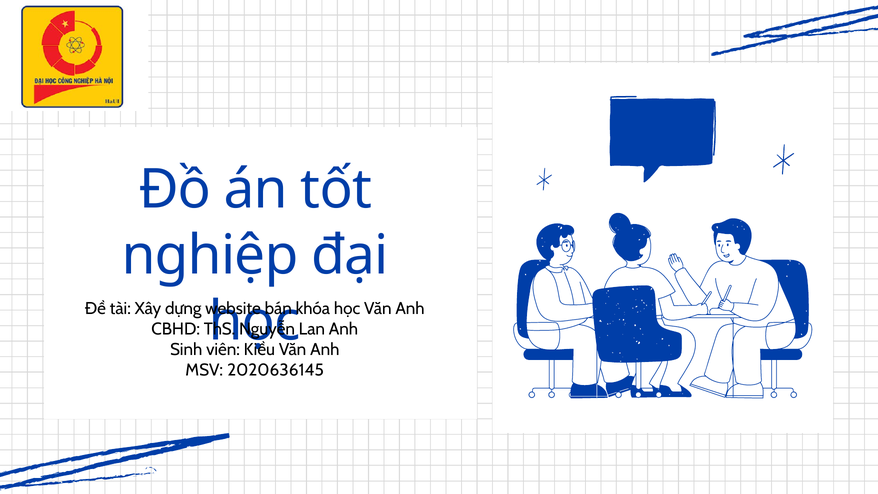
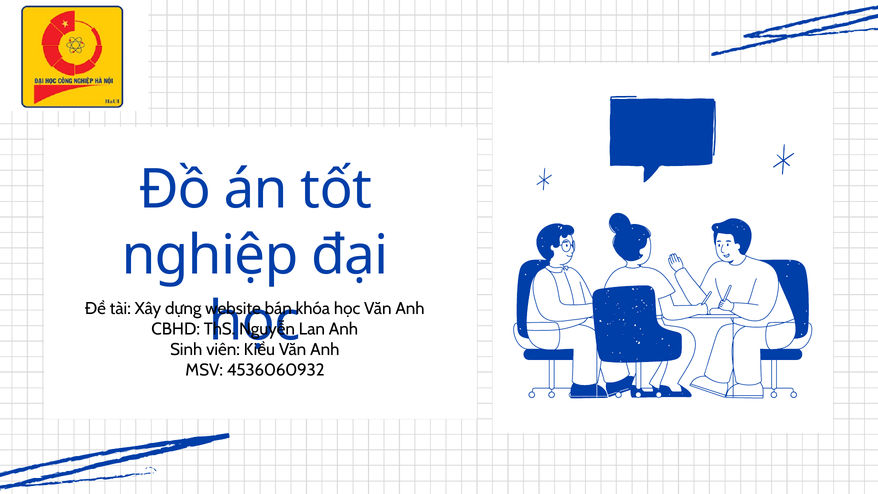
2020636145: 2020636145 -> 4536060932 (276, 370)
